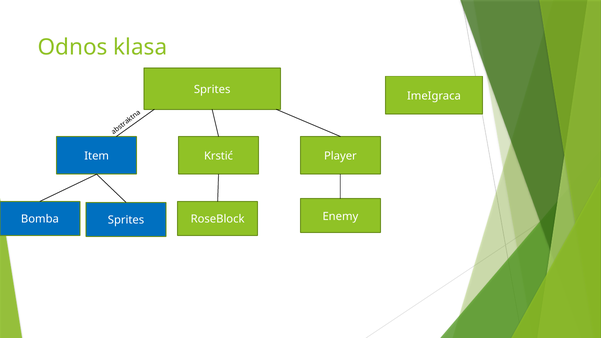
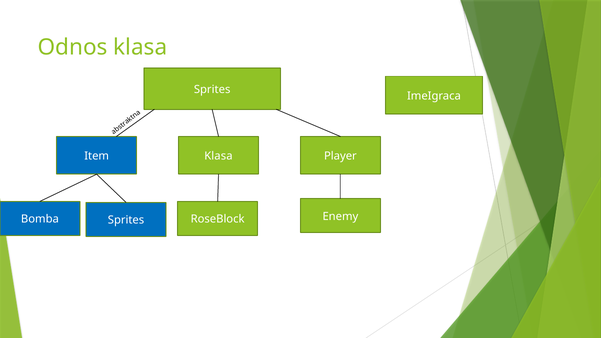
Item Krstić: Krstić -> Klasa (218, 156)
